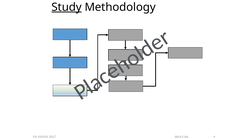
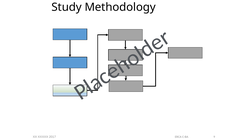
Study underline: present -> none (67, 7)
